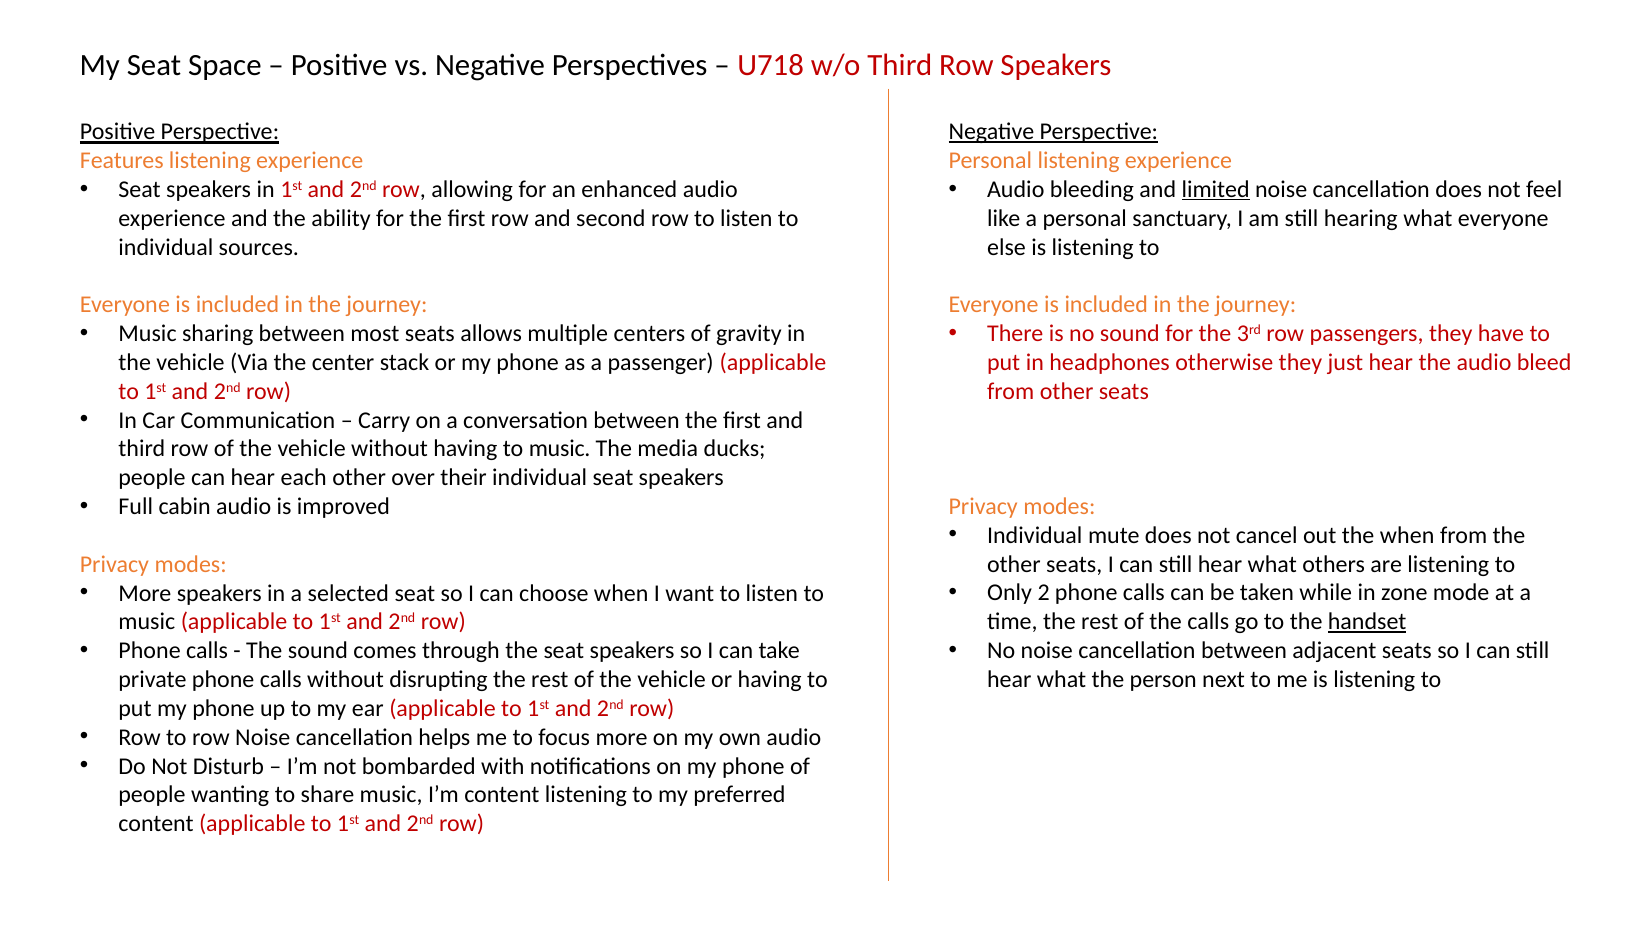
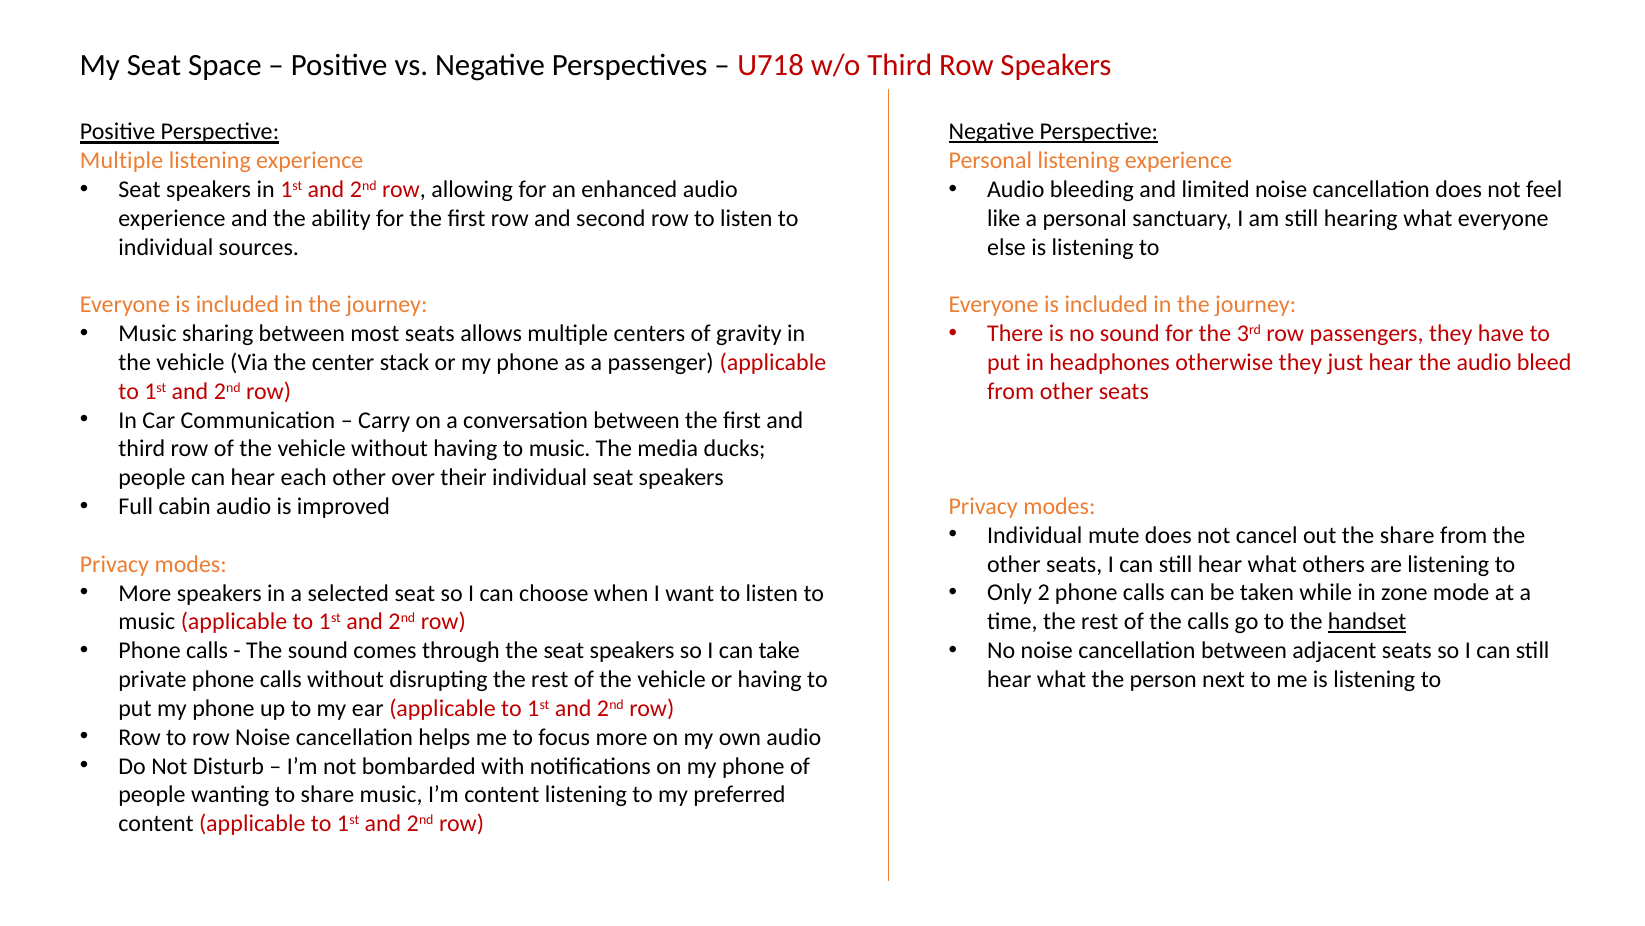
Features: Features -> Multiple (122, 161)
limited underline: present -> none (1216, 189)
the when: when -> share (1407, 535)
